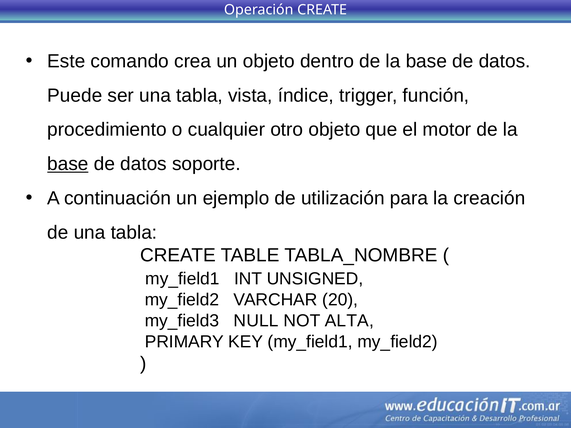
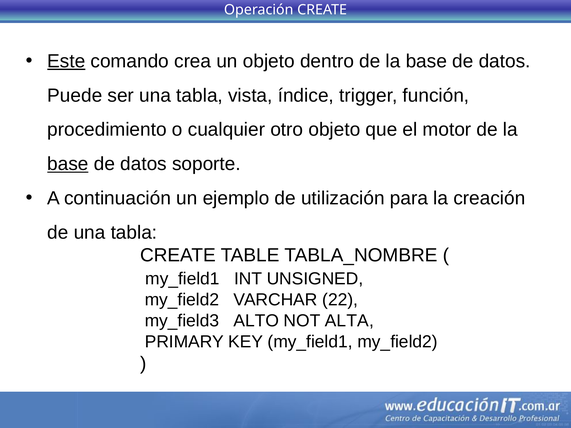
Este underline: none -> present (66, 61)
20: 20 -> 22 (340, 300)
NULL: NULL -> ALTO (256, 321)
